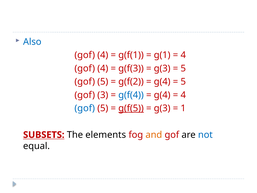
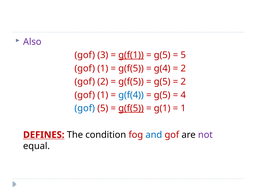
Also colour: blue -> purple (32, 42)
4: 4 -> 3 (103, 55)
g(f(1 underline: none -> present (131, 55)
g(1: g(1 -> g(5 (162, 55)
4: 4 -> 5 (183, 55)
4: 4 -> 1 (103, 68)
g(f(3: g(f(3 -> g(f(5 (131, 68)
g(3: g(3 -> g(4 (162, 68)
5: 5 -> 2 (183, 68)
5: 5 -> 2 (103, 82)
g(f(2: g(f(2 -> g(f(5 (131, 82)
g(4: g(4 -> g(5 (162, 82)
5: 5 -> 2 (183, 82)
3: 3 -> 1 (103, 95)
g(4: g(4 -> g(5 (162, 95)
g(3: g(3 -> g(1 (162, 108)
SUBSETS: SUBSETS -> DEFINES (44, 135)
elements: elements -> condition (106, 135)
and colour: orange -> blue (154, 135)
not colour: blue -> purple (205, 135)
